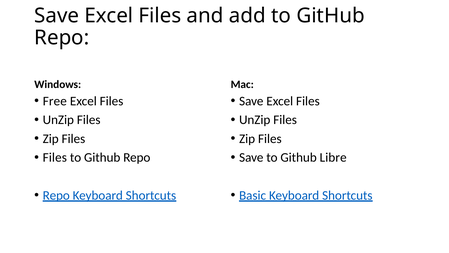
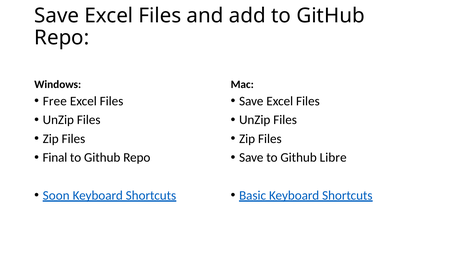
Files: Files -> Final (55, 157)
Repo: Repo -> Soon (56, 195)
